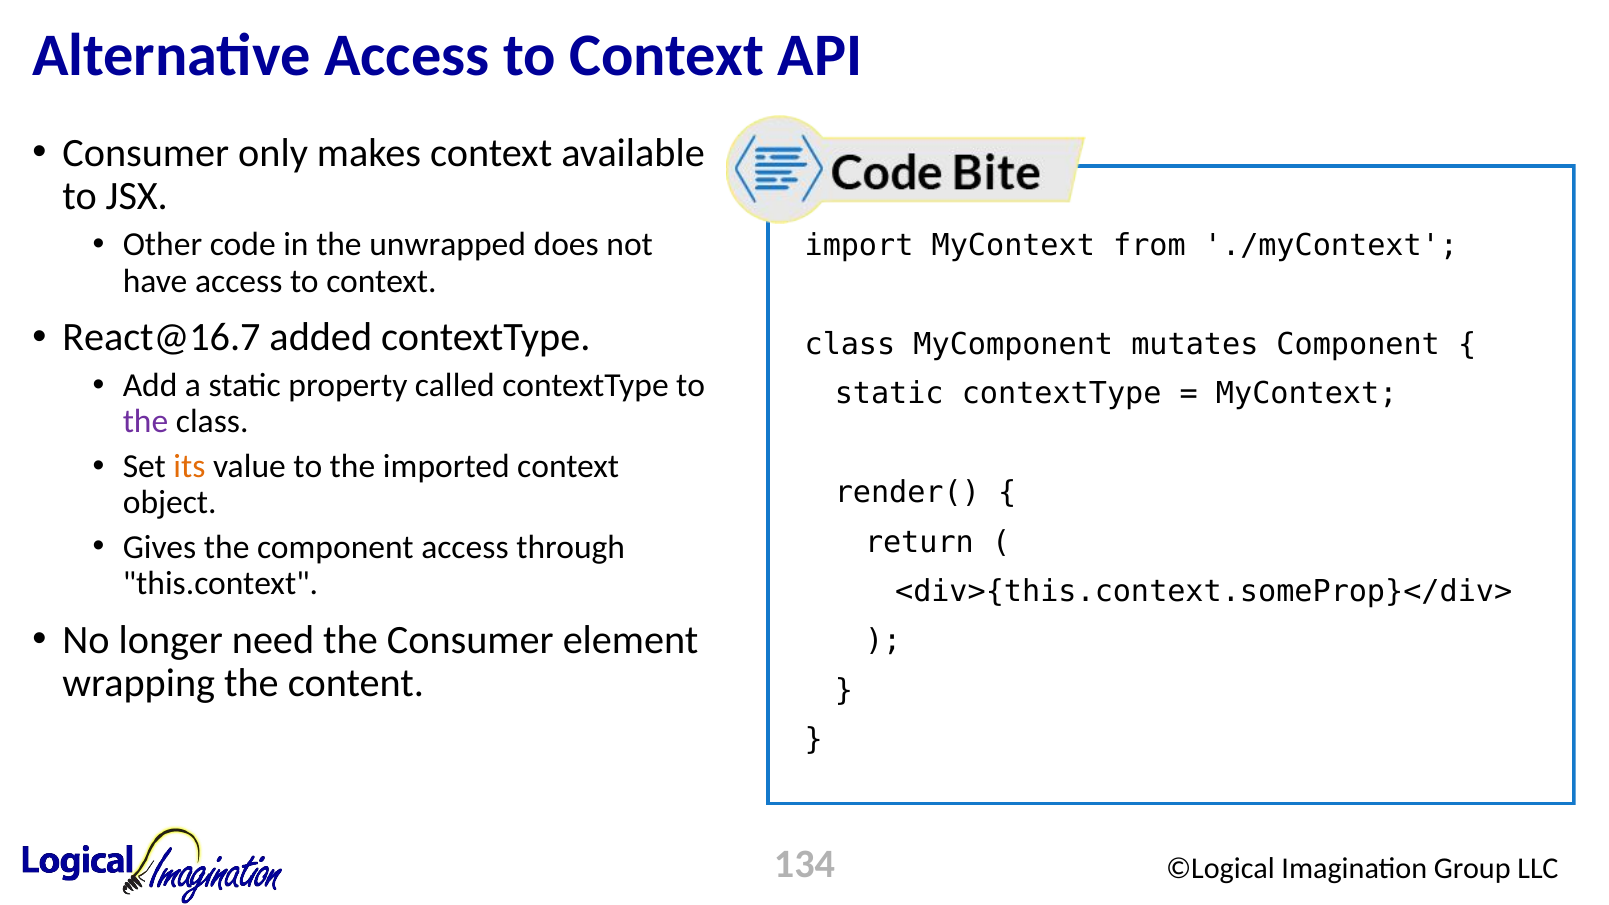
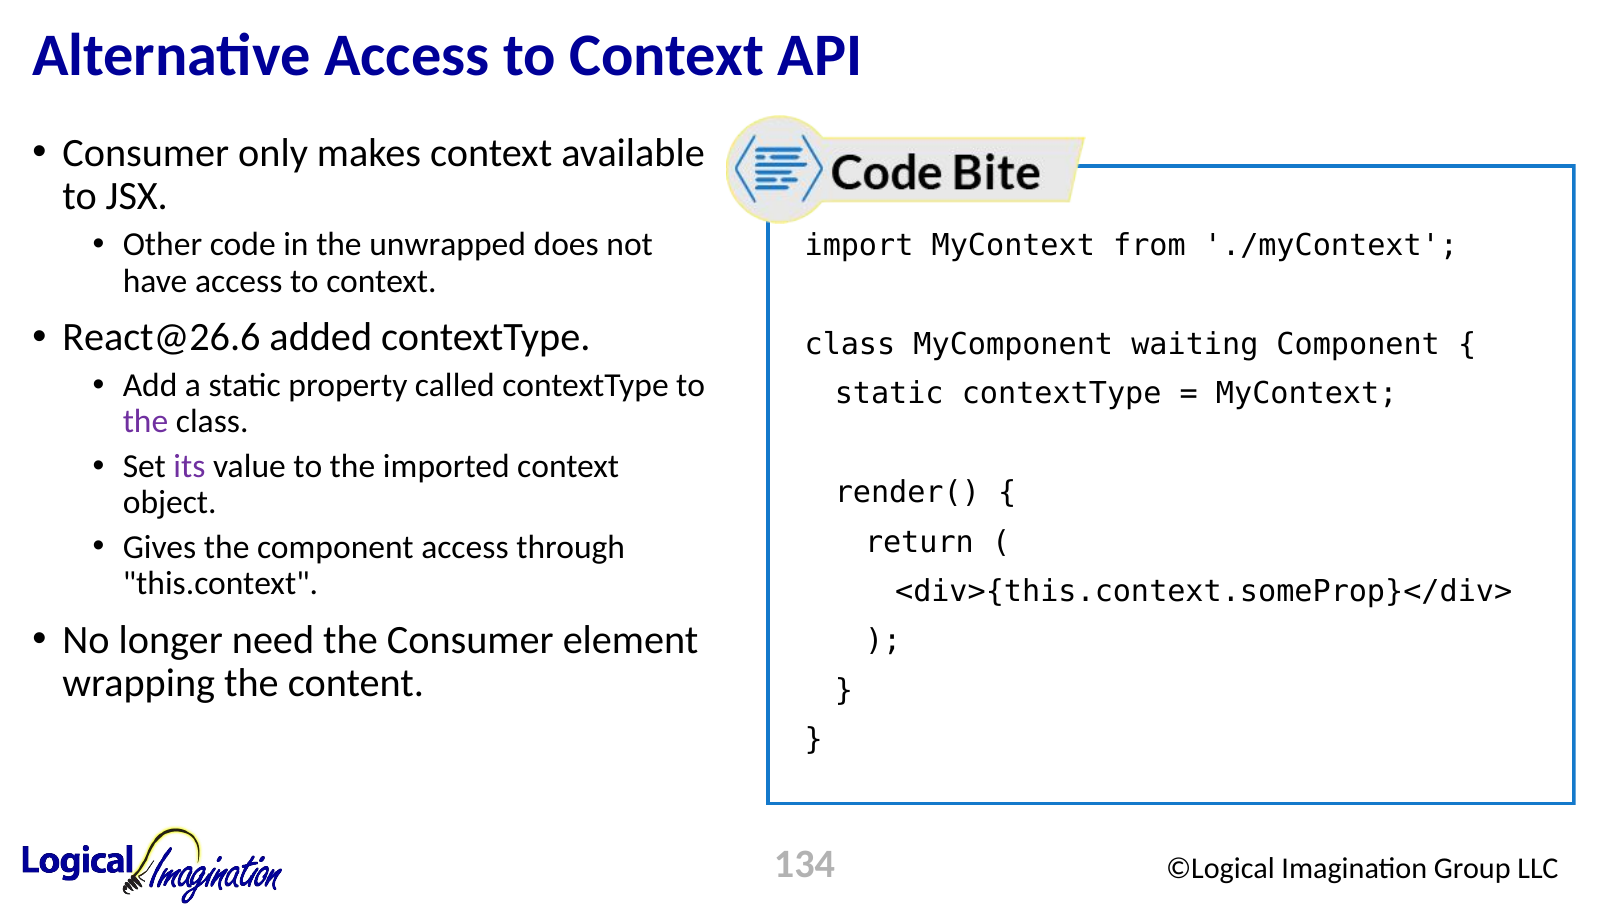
React@16.7: React@16.7 -> React@26.6 (161, 338)
mutates: mutates -> waiting (1195, 345)
its colour: orange -> purple (189, 466)
